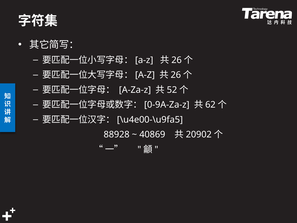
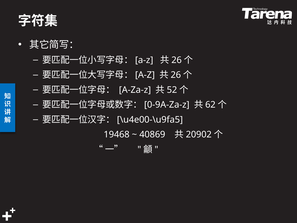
88928: 88928 -> 19468 (117, 134)
